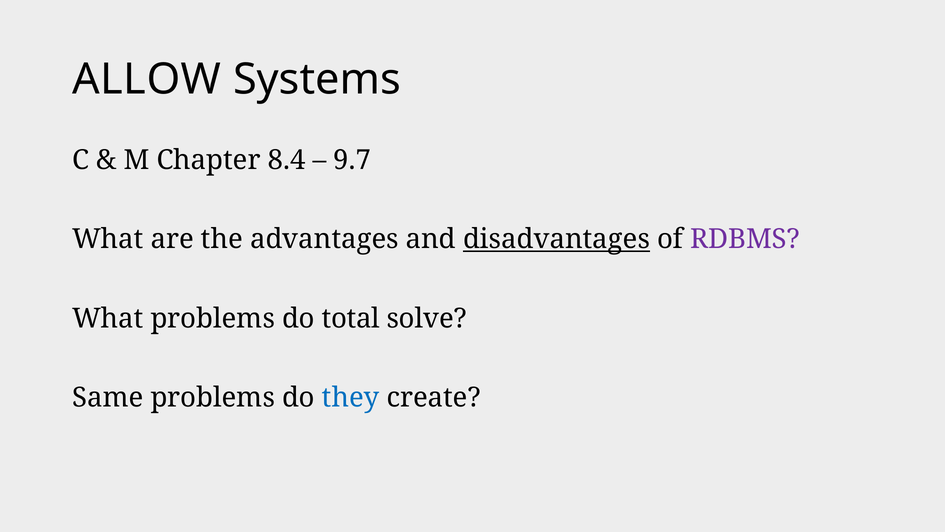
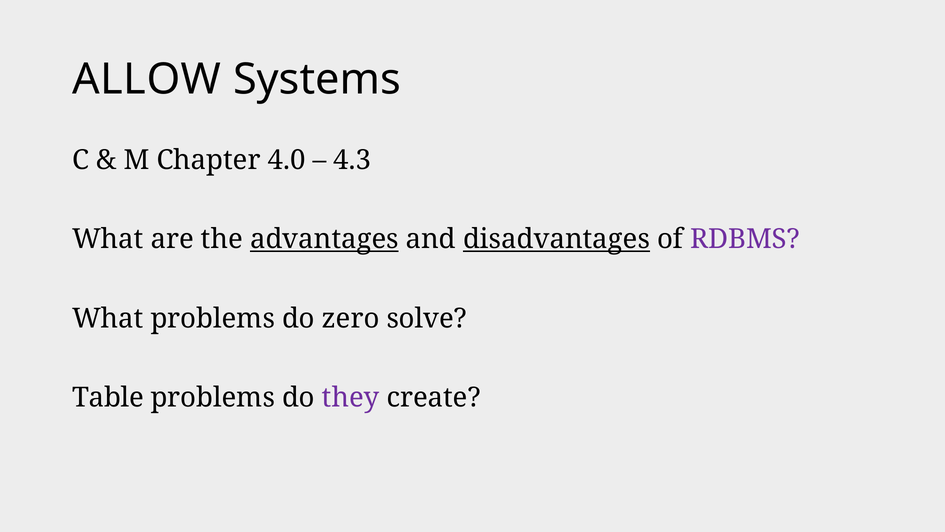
8.4: 8.4 -> 4.0 (287, 160)
9.7: 9.7 -> 4.3 (352, 160)
advantages underline: none -> present (324, 239)
total: total -> zero (351, 318)
Same: Same -> Table (108, 398)
they colour: blue -> purple (351, 398)
